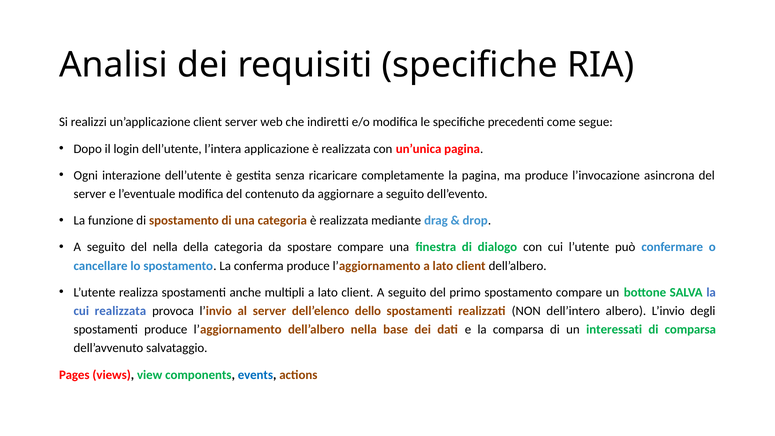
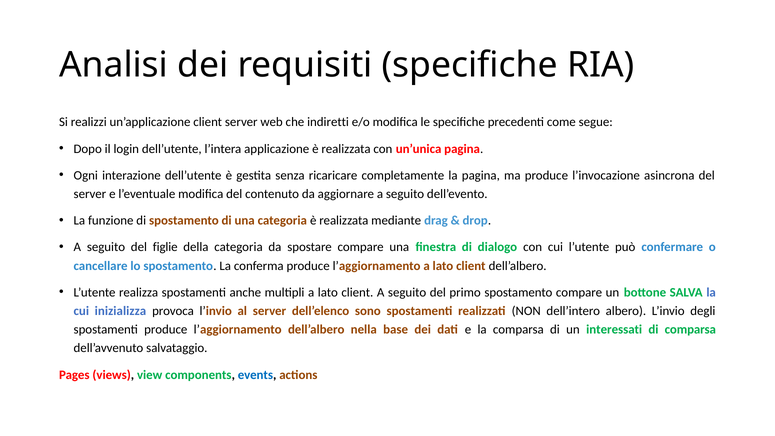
del nella: nella -> figlie (165, 247)
cui realizzata: realizzata -> inizializza (120, 311)
dello: dello -> sono (368, 311)
